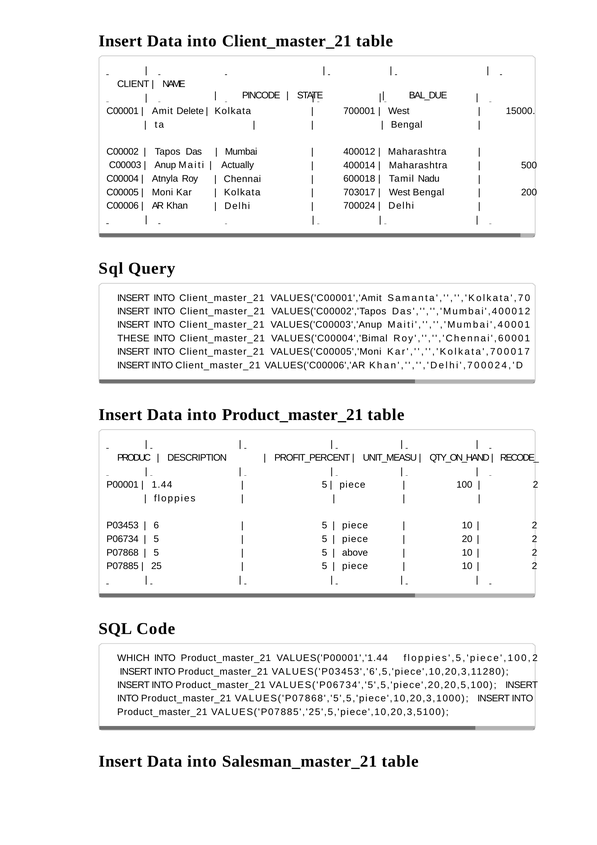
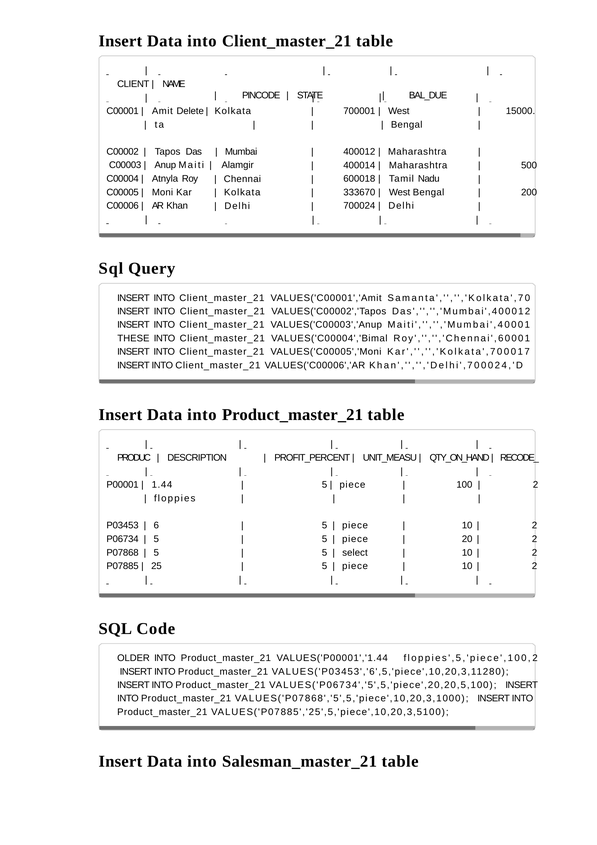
Actually: Actually -> Alamgir (238, 165)
703017: 703017 -> 333670 (359, 192)
above: above -> select (355, 553)
WHICH: WHICH -> OLDER (133, 658)
